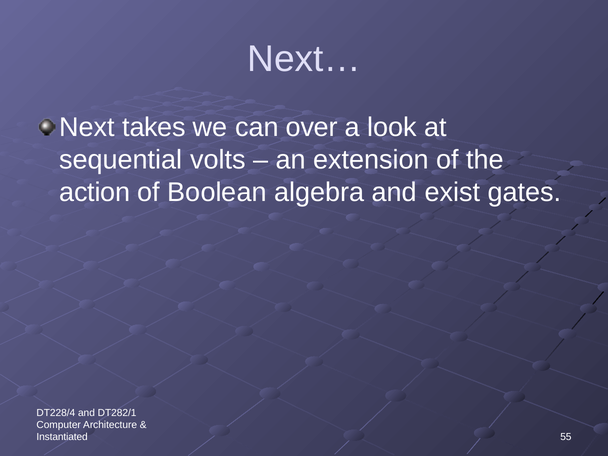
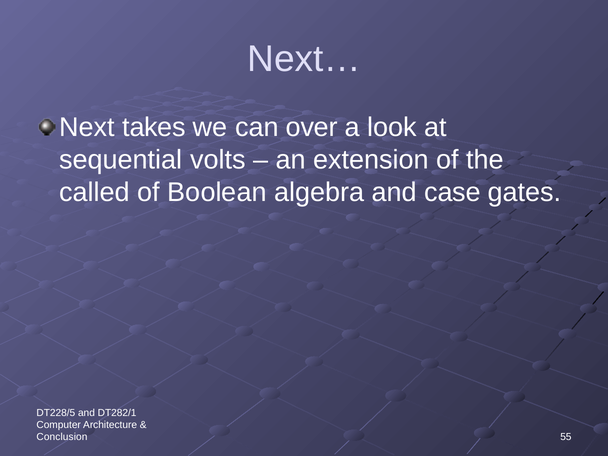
action: action -> called (95, 192)
exist: exist -> case (452, 192)
DT228/4: DT228/4 -> DT228/5 (56, 413)
Instantiated: Instantiated -> Conclusion (62, 437)
